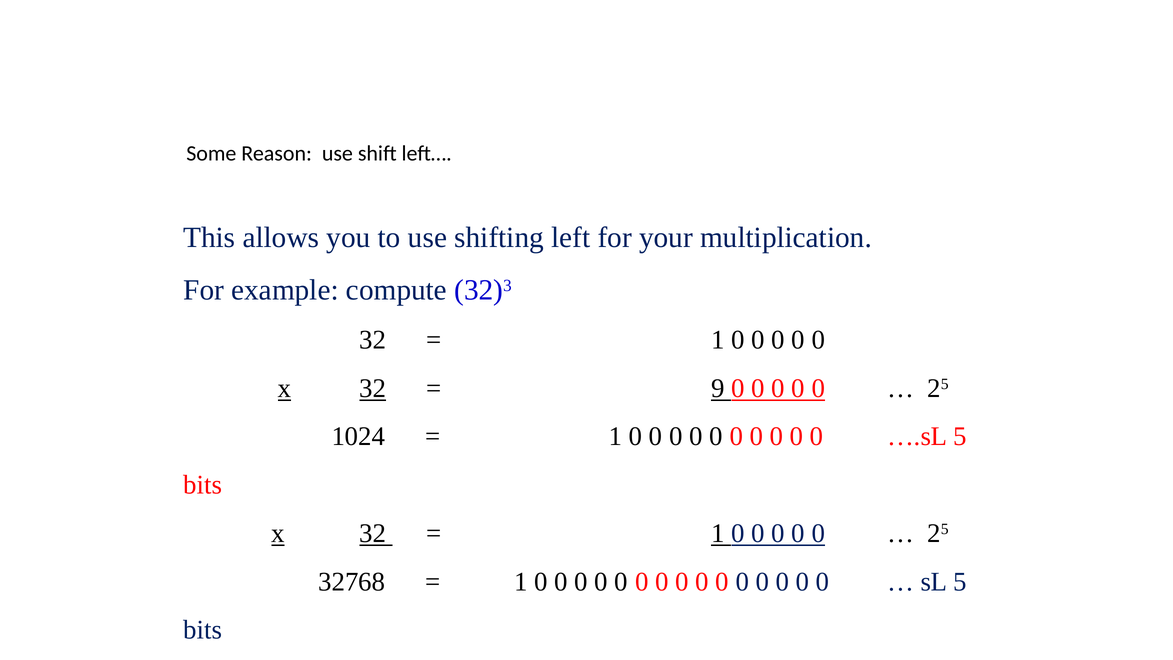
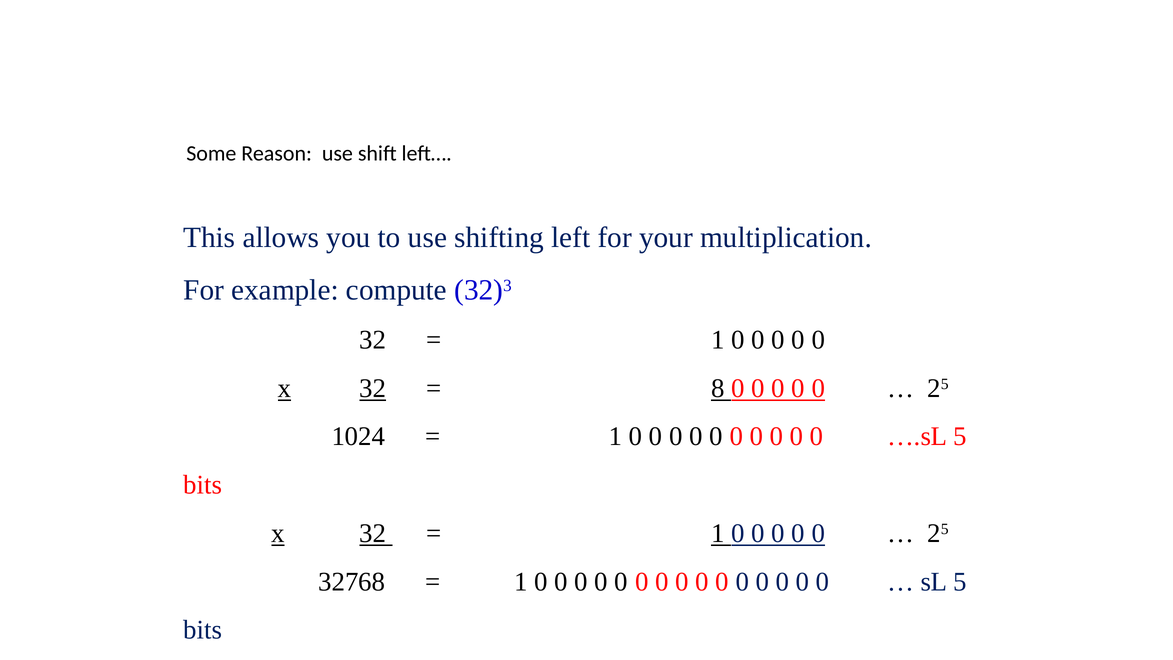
9: 9 -> 8 (718, 388)
